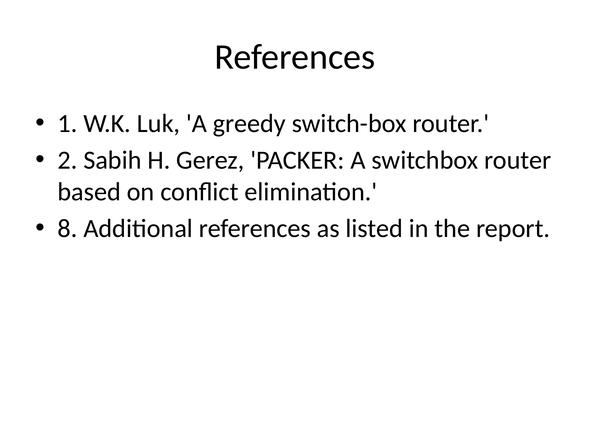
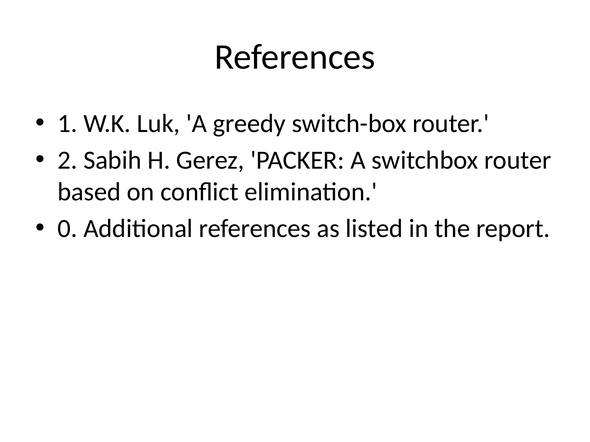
8: 8 -> 0 (67, 229)
